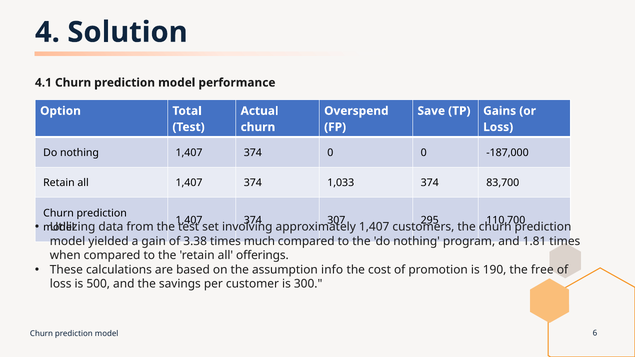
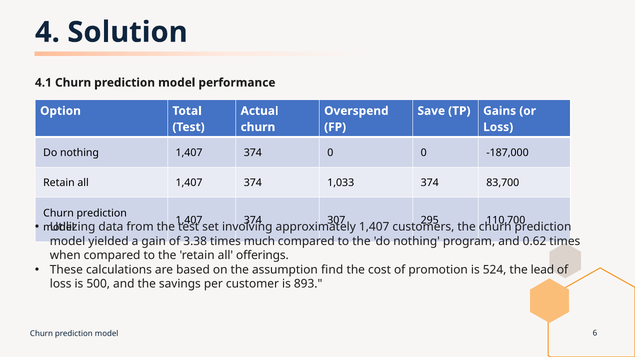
1.81: 1.81 -> 0.62 (535, 241)
info: info -> find (332, 270)
190: 190 -> 524 (495, 270)
free: free -> lead (542, 270)
300: 300 -> 893 (308, 284)
